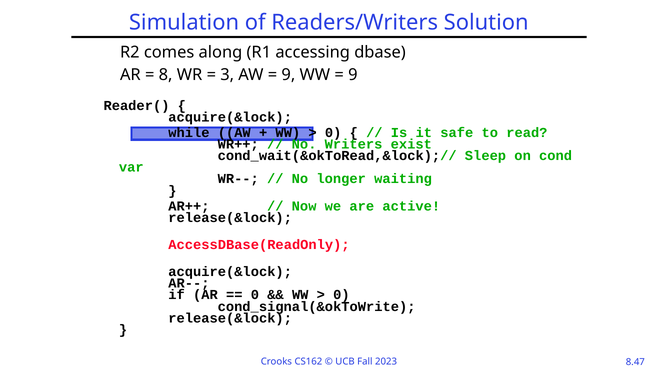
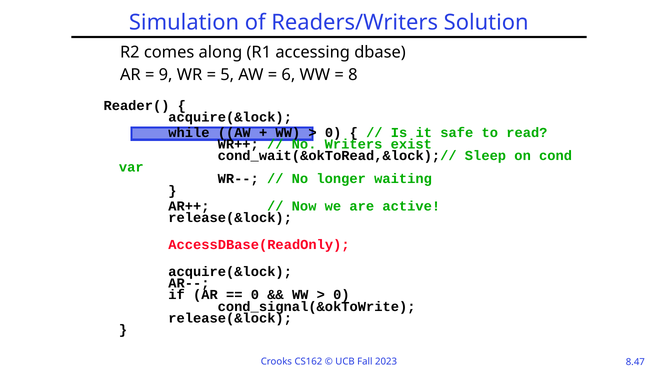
8: 8 -> 9 (166, 75)
3: 3 -> 5 (227, 75)
9: 9 -> 6 (288, 75)
9: 9 -> 8 (353, 75)
